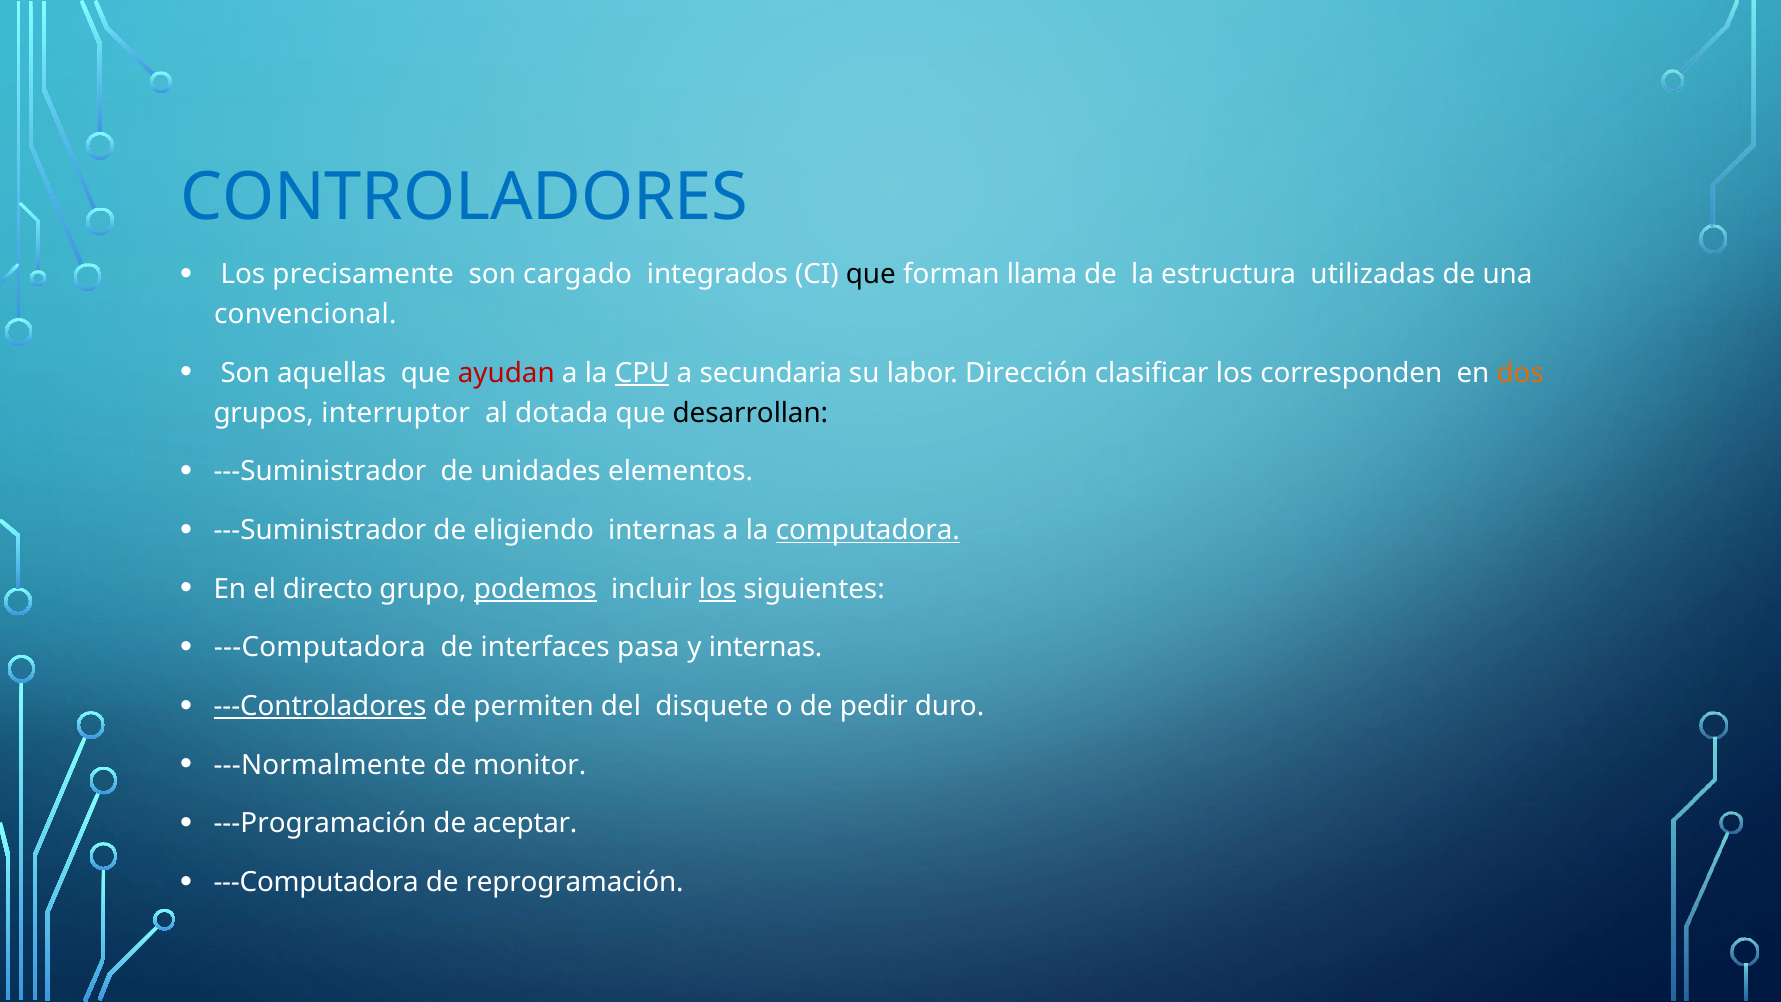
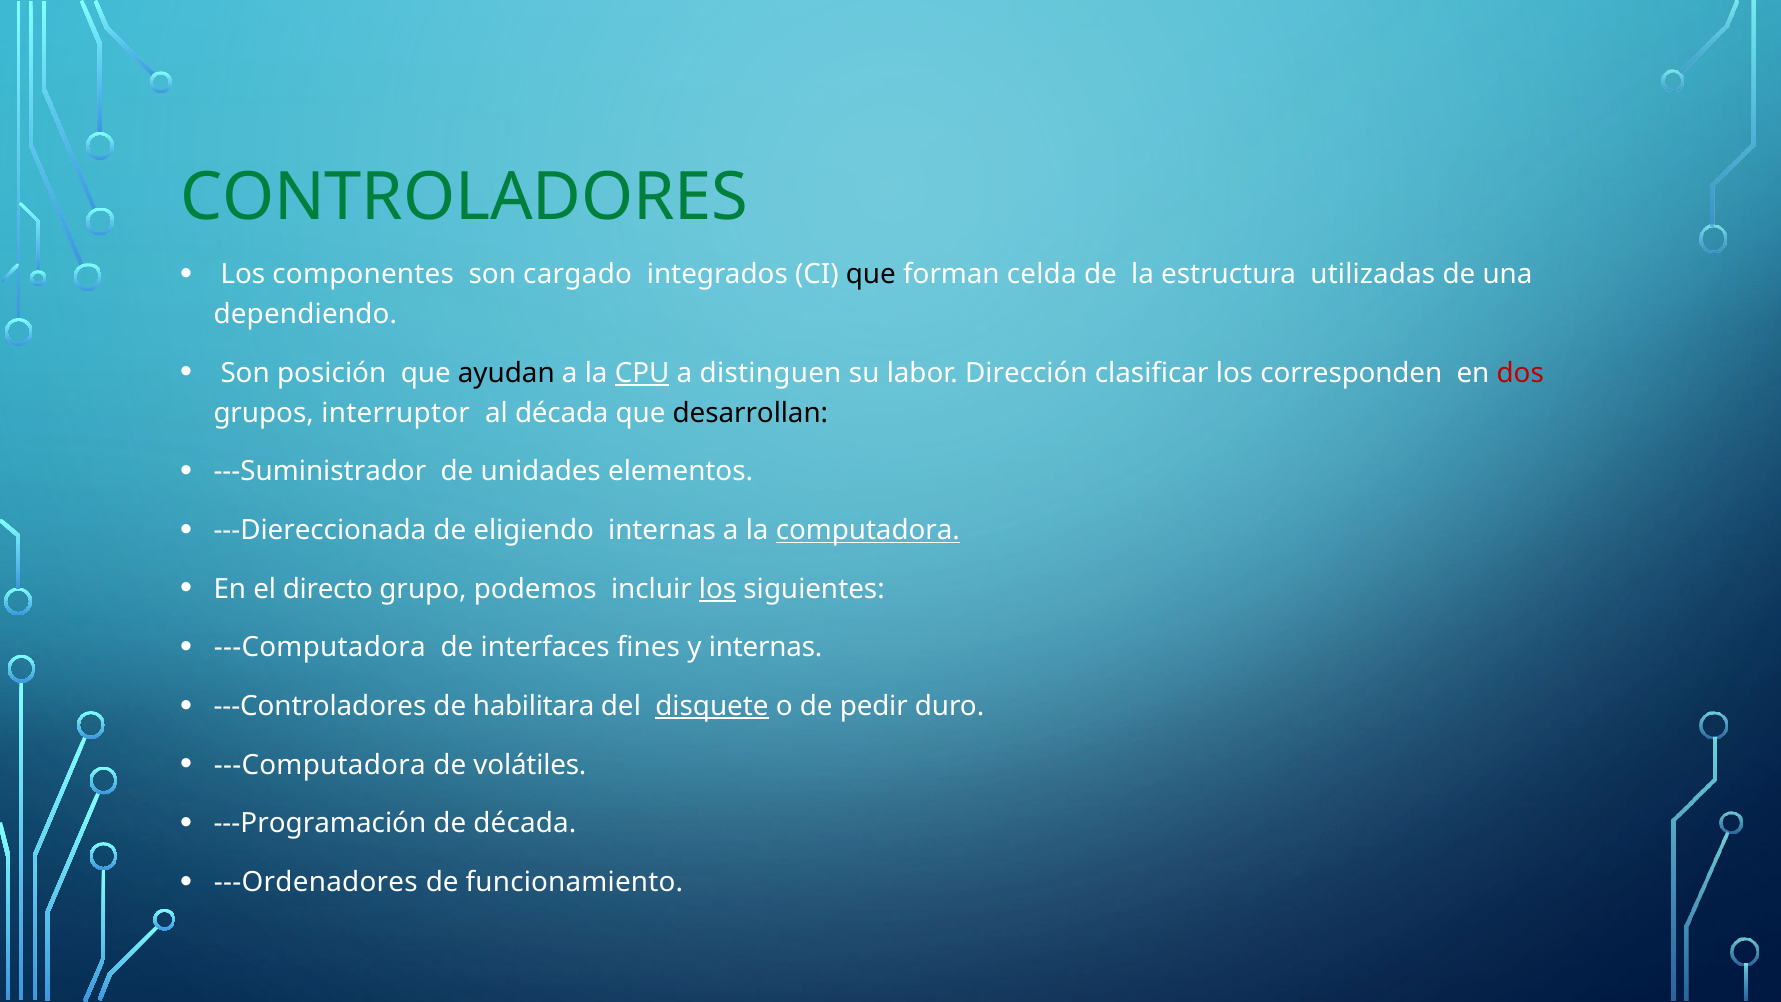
CONTROLADORES colour: blue -> green (464, 198)
precisamente: precisamente -> componentes (363, 274)
llama: llama -> celda (1042, 274)
convencional: convencional -> dependiendo (305, 314)
aquellas: aquellas -> posición (332, 373)
ayudan colour: red -> black (506, 373)
secundaria: secundaria -> distinguen (771, 373)
dos colour: orange -> red (1520, 373)
al dotada: dotada -> década (562, 413)
---Suministrador: ---Suministrador -> ---Diereccionada (320, 530)
podemos underline: present -> none (535, 589)
pasa: pasa -> fines (648, 648)
---Controladores underline: present -> none (320, 706)
permiten: permiten -> habilitara (534, 706)
disquete underline: none -> present (712, 706)
---Normalmente: ---Normalmente -> ---Computadora (320, 765)
monitor: monitor -> volátiles (530, 765)
de aceptar: aceptar -> década (525, 823)
---Computadora: ---Computadora -> ---Ordenadores (316, 882)
reprogramación: reprogramación -> funcionamiento (574, 882)
